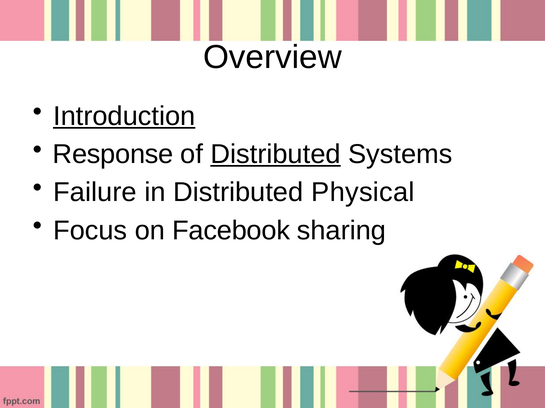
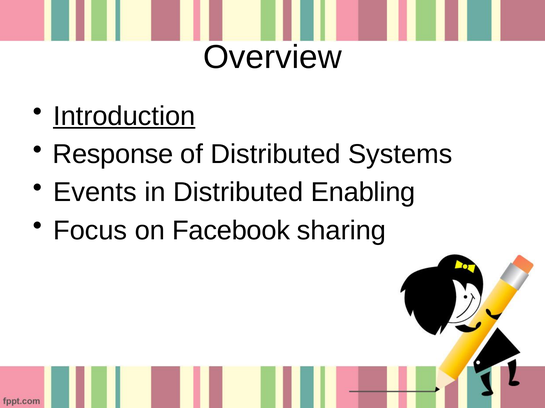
Distributed underline: present -> none (276, 155)
Failure: Failure -> Events (95, 193)
Physical: Physical -> Enabling (363, 193)
